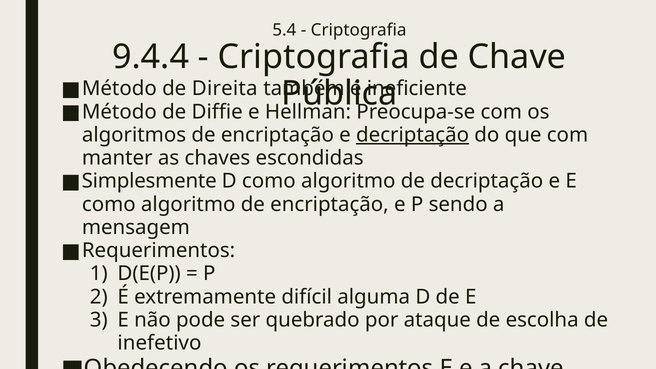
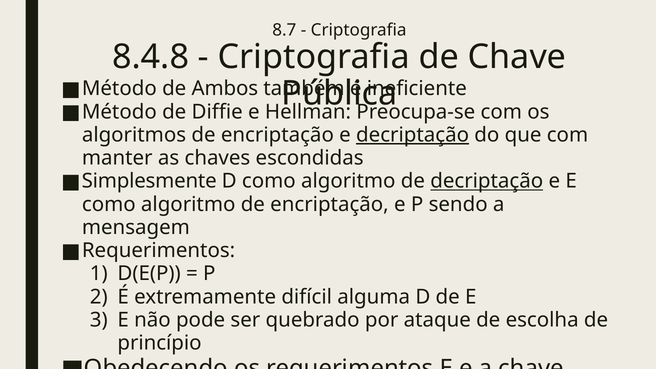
5.4: 5.4 -> 8.7 (284, 30)
9.4.4: 9.4.4 -> 8.4.8 (151, 57)
Direita: Direita -> Ambos (225, 89)
decriptação underline: none -> present (487, 181)
inefetivo: inefetivo -> princípio (160, 343)
